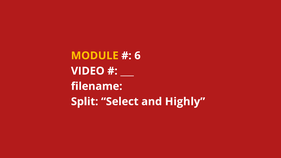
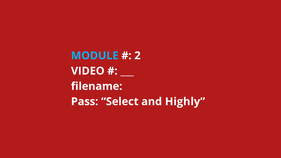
MODULE colour: yellow -> light blue (95, 56)
6: 6 -> 2 (137, 56)
Split: Split -> Pass (85, 102)
